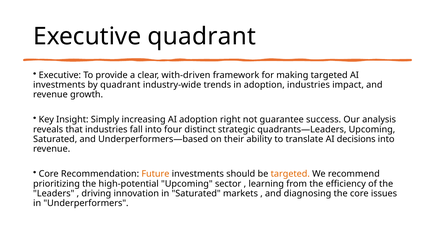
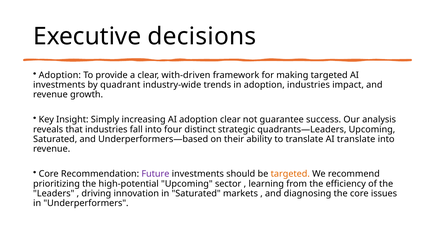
Executive quadrant: quadrant -> decisions (202, 37)
Executive: Executive -> Adoption (60, 75)
adoption right: right -> clear (230, 120)
AI decisions: decisions -> translate (356, 140)
Future colour: orange -> purple (155, 174)
